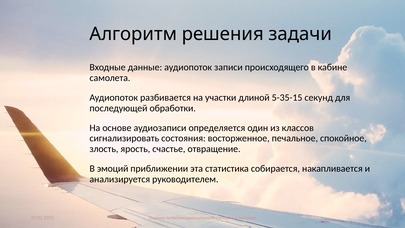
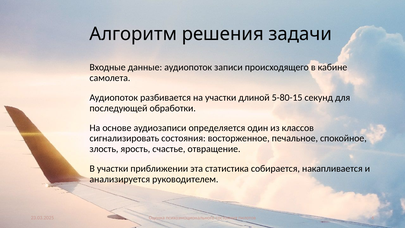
5-35-15: 5-35-15 -> 5-80-15 (287, 98)
В эмоций: эмоций -> участки (113, 169)
